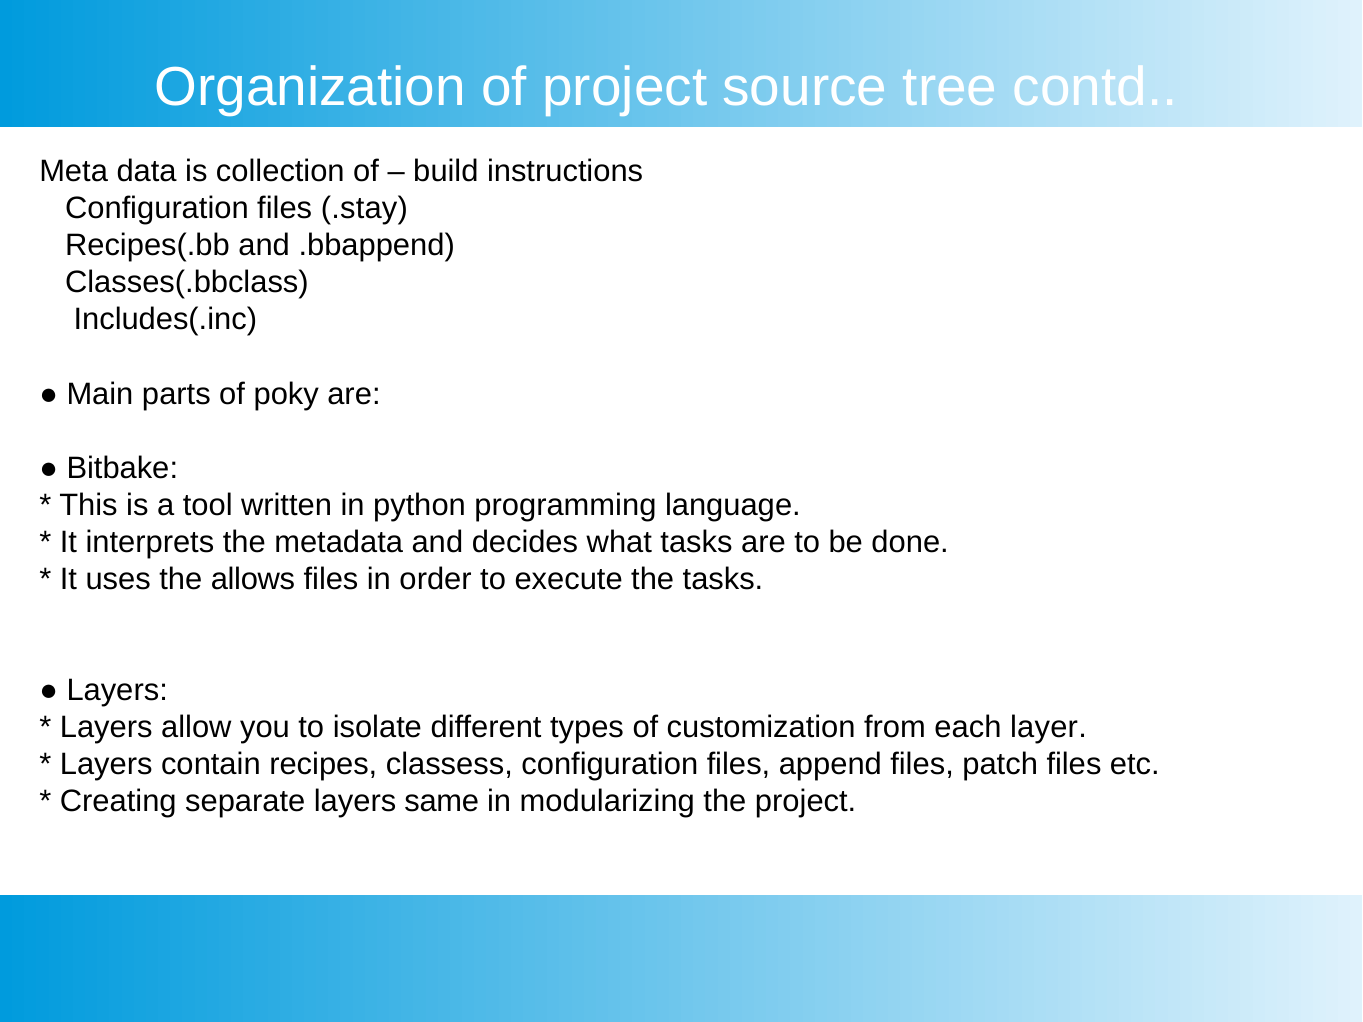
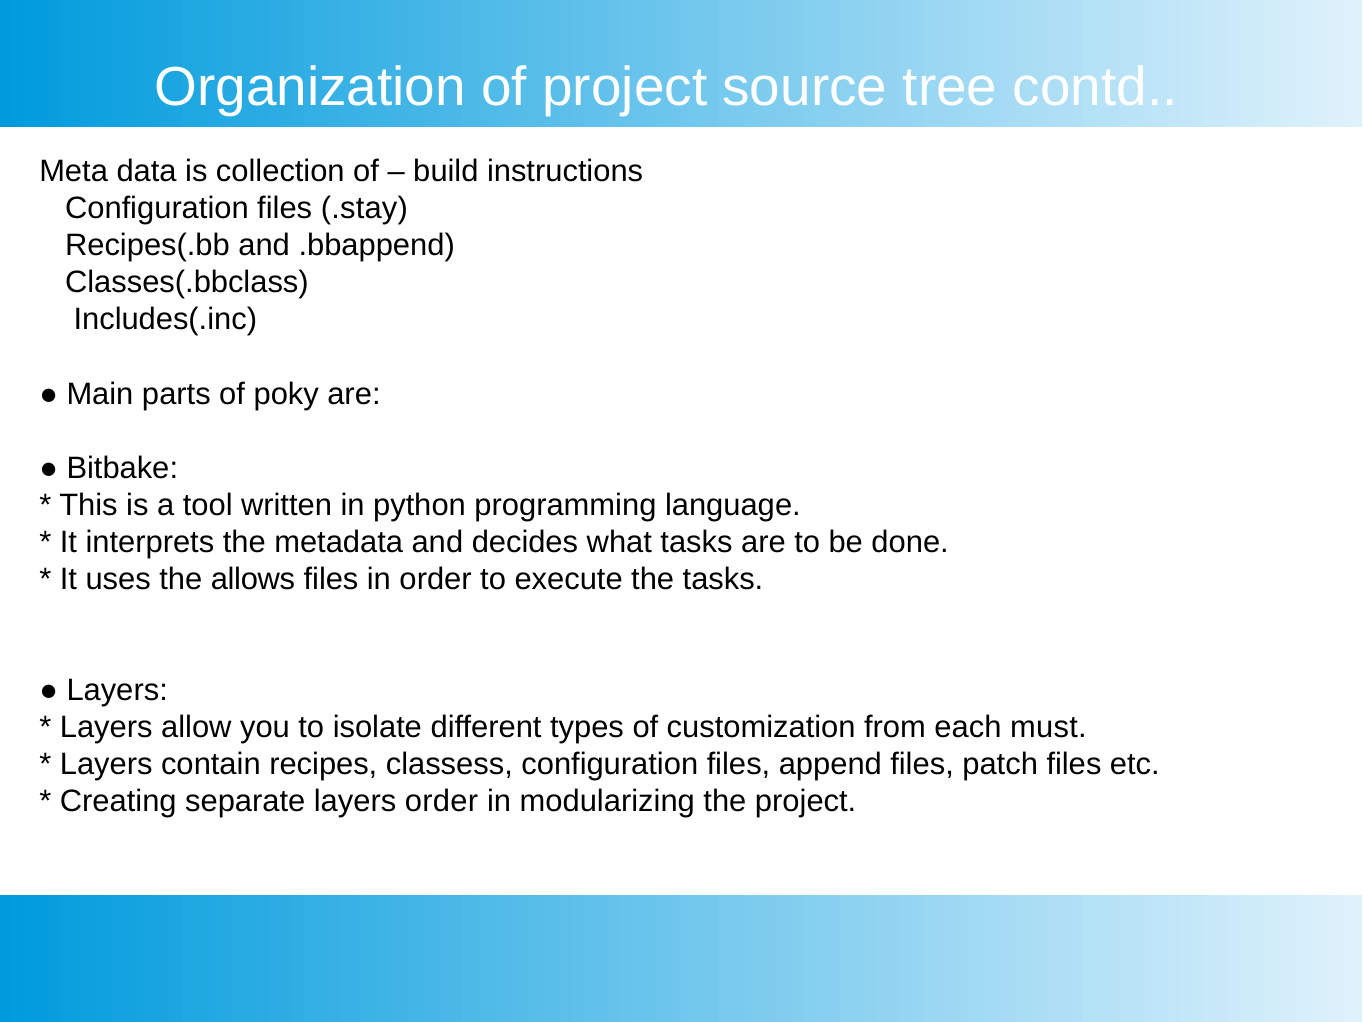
layer: layer -> must (1048, 728)
layers same: same -> order (441, 802)
